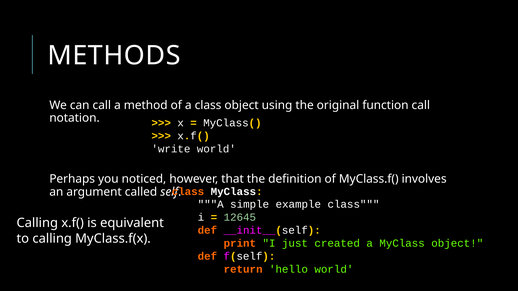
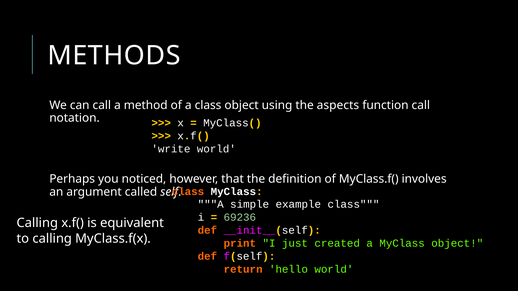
original: original -> aspects (338, 105)
12645: 12645 -> 69236 (240, 218)
